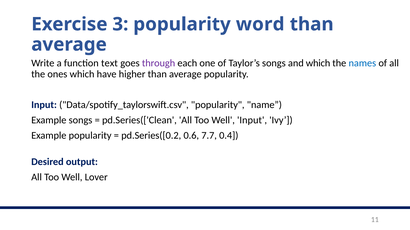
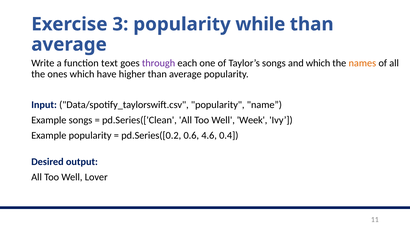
word: word -> while (260, 24)
names colour: blue -> orange (362, 63)
Well Input: Input -> Week (252, 120)
7.7: 7.7 -> 4.6 (209, 136)
